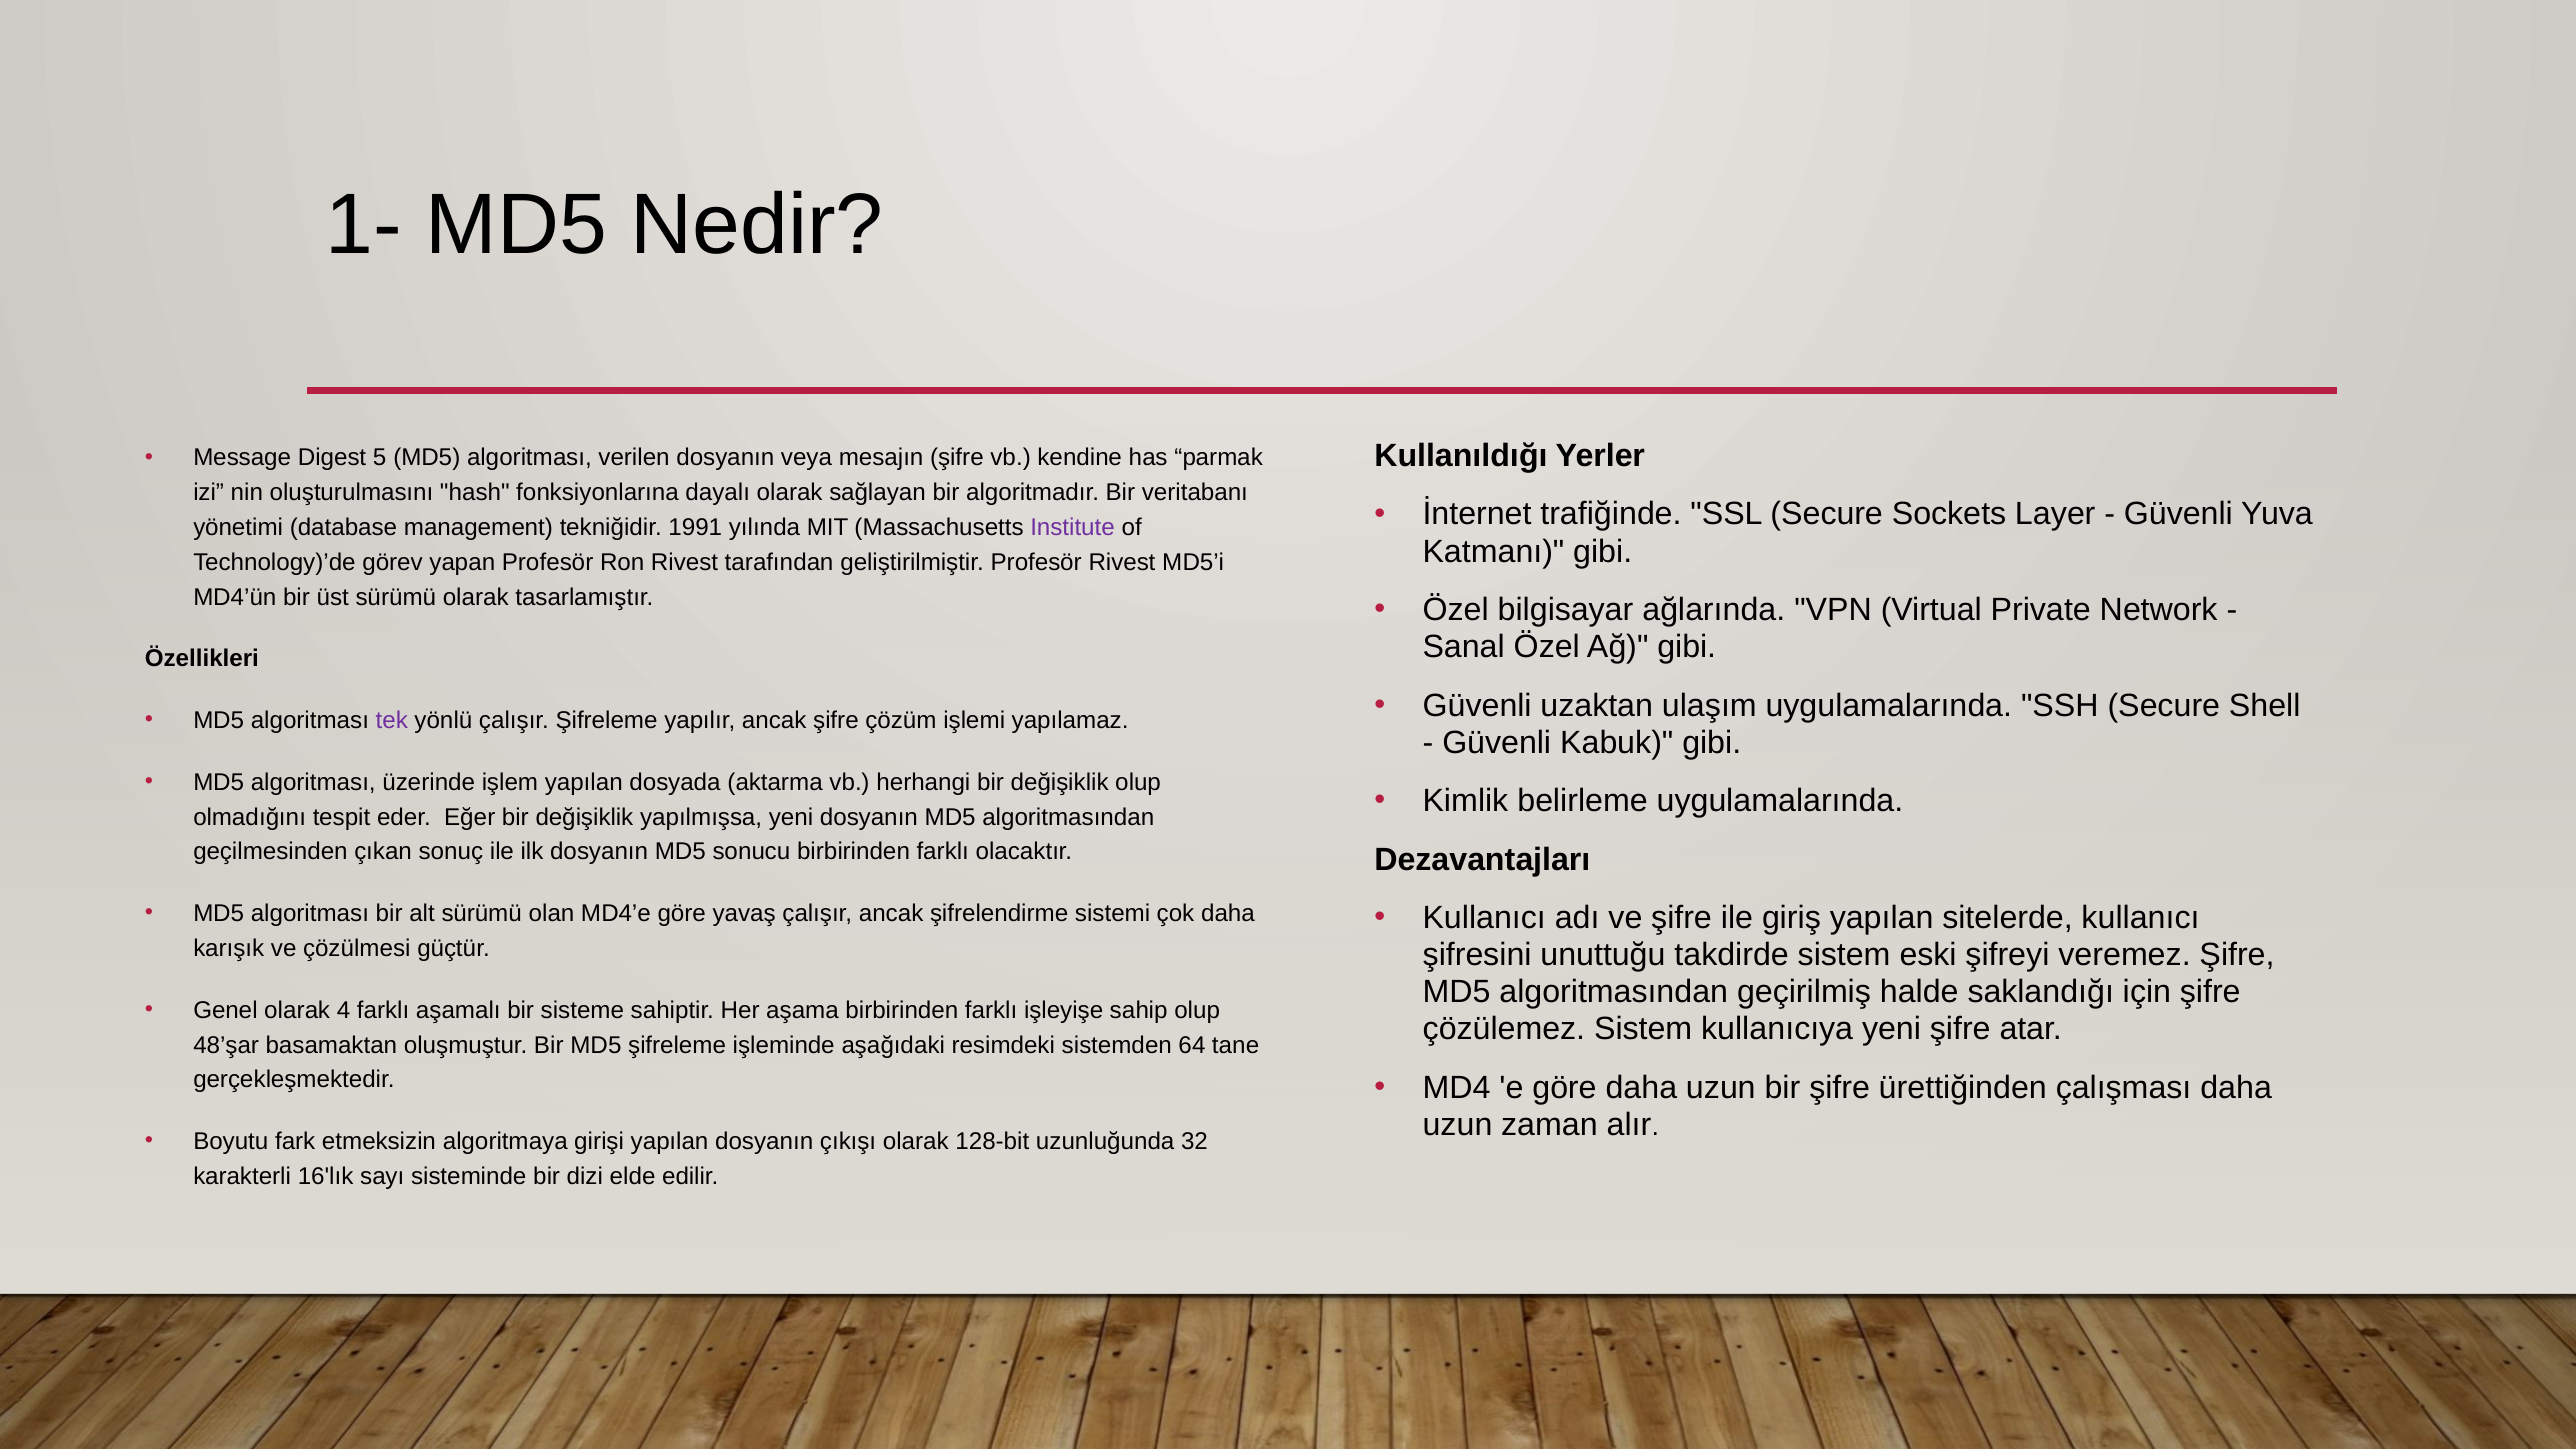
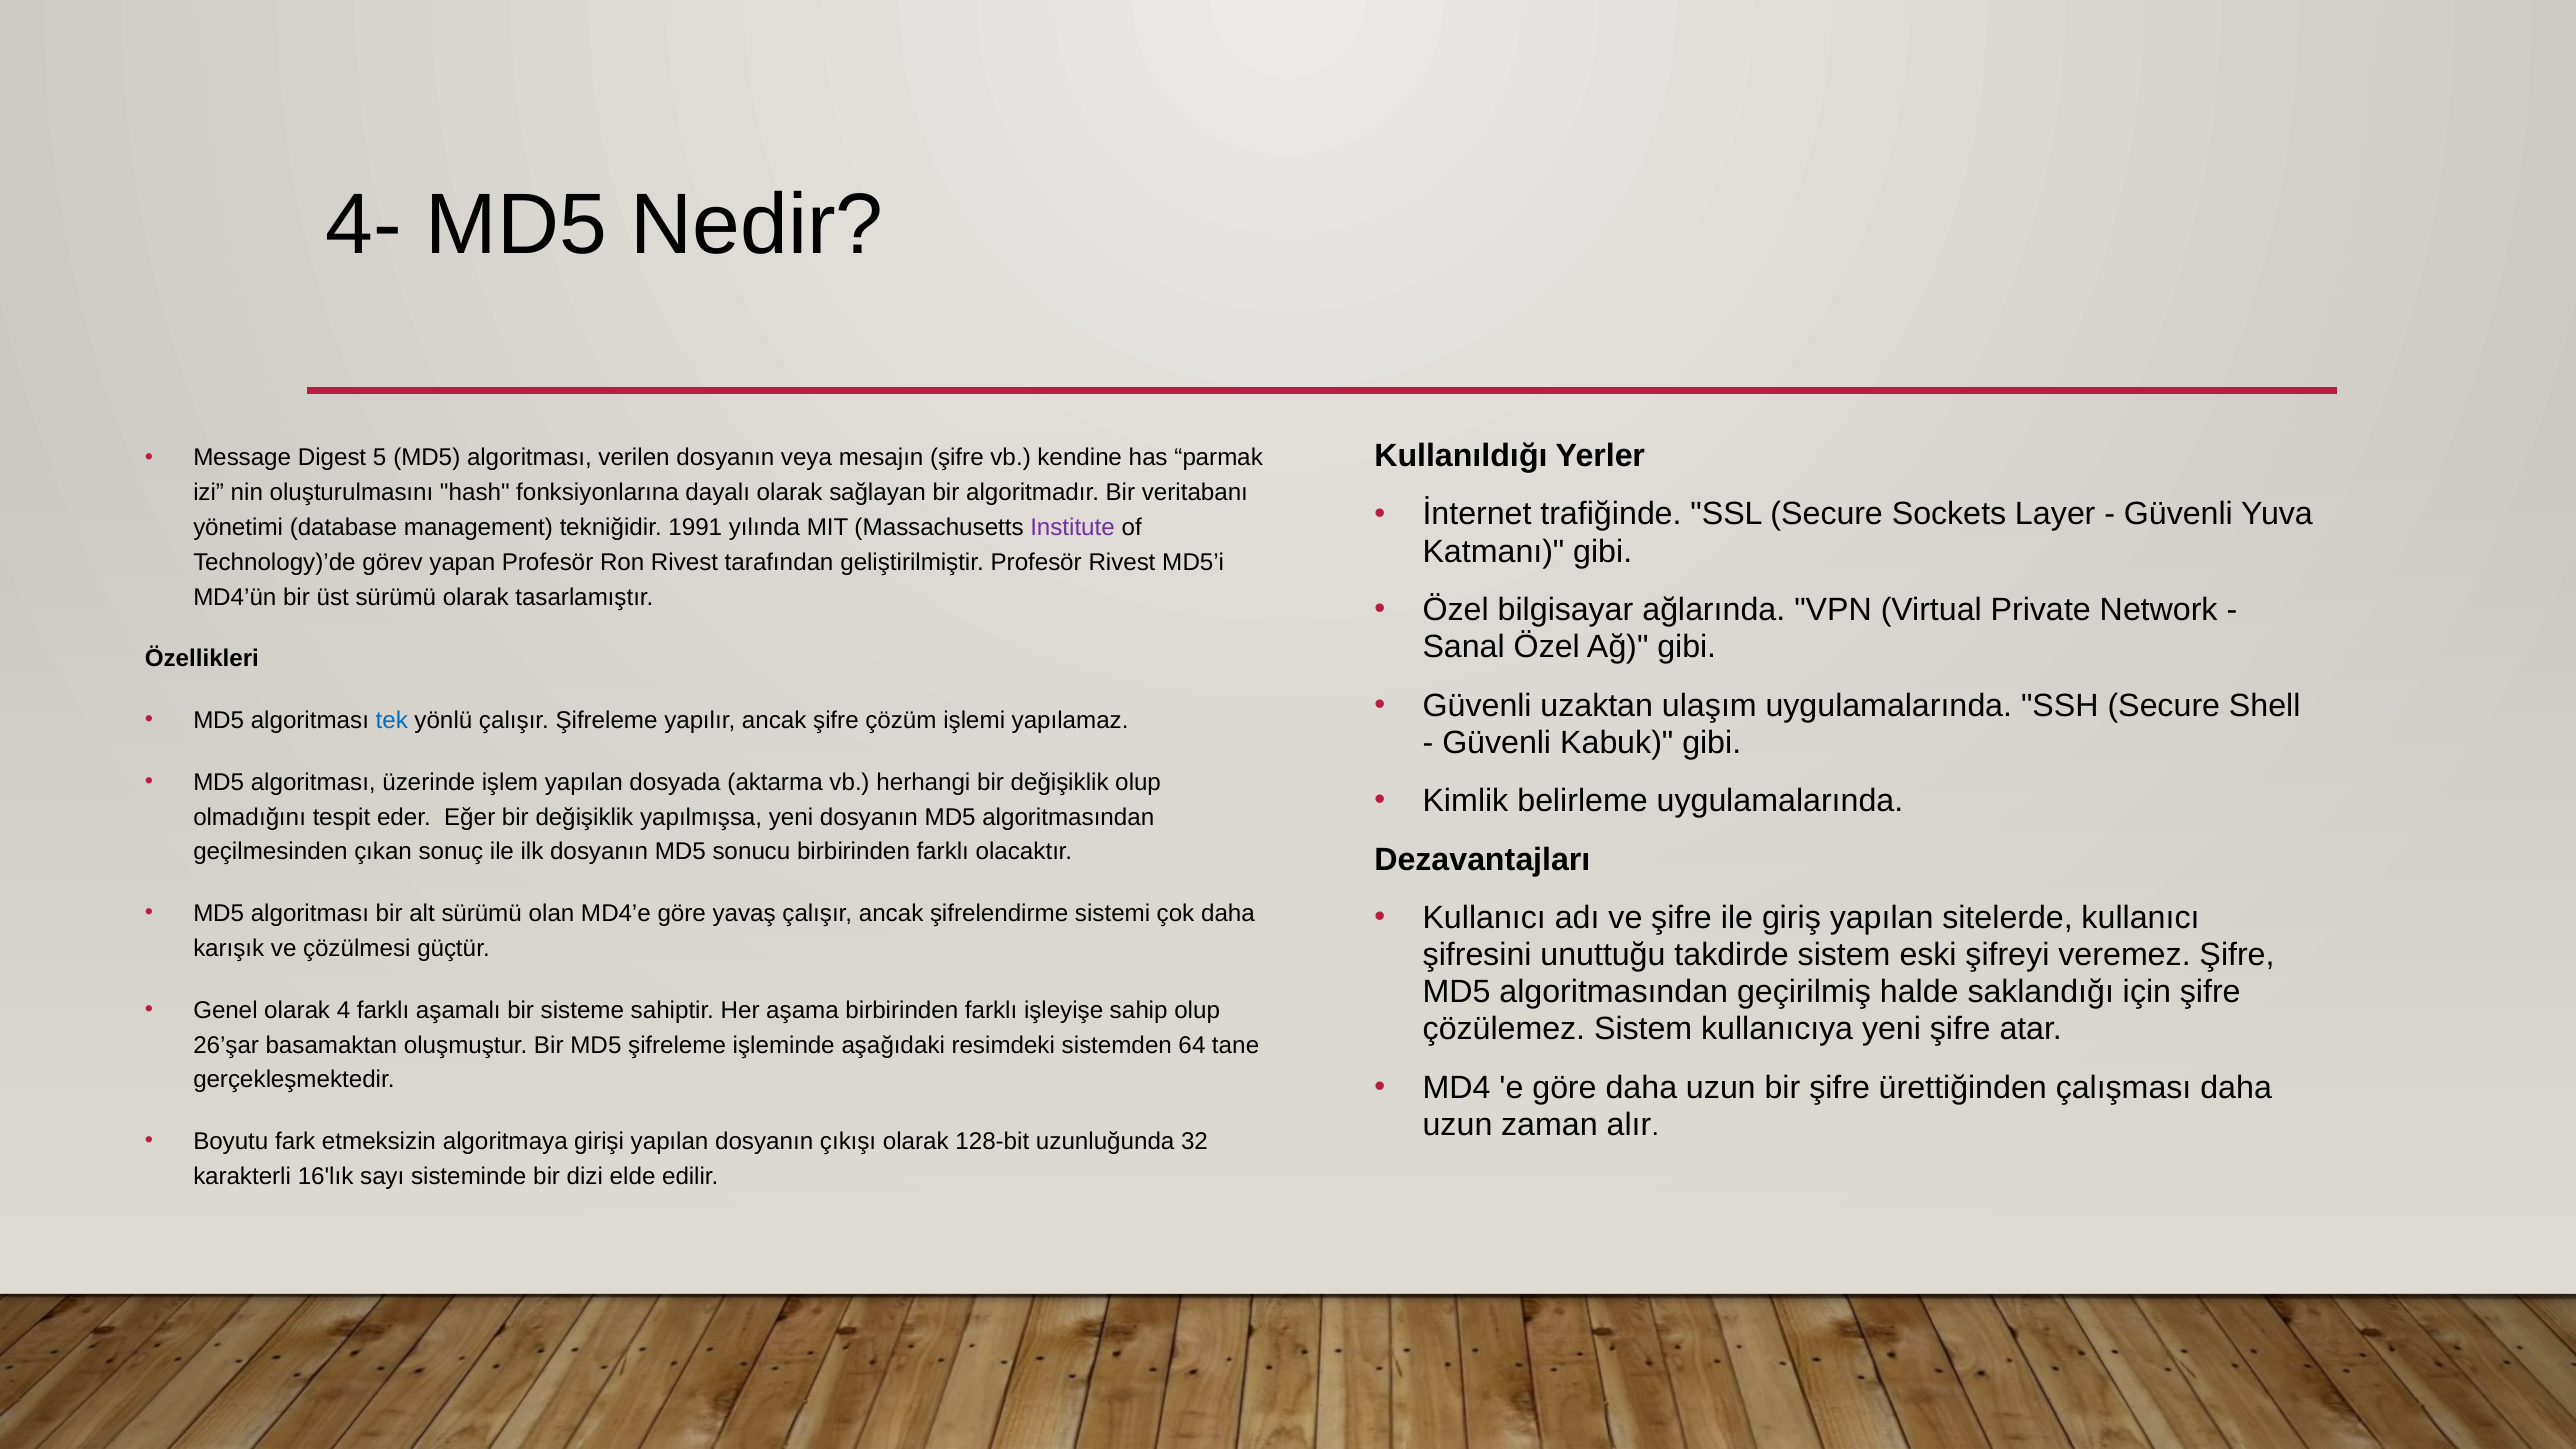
1-: 1- -> 4- (364, 226)
tek colour: purple -> blue (392, 721)
48’şar: 48’şar -> 26’şar (226, 1045)
